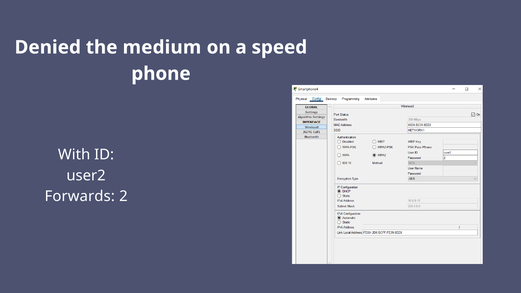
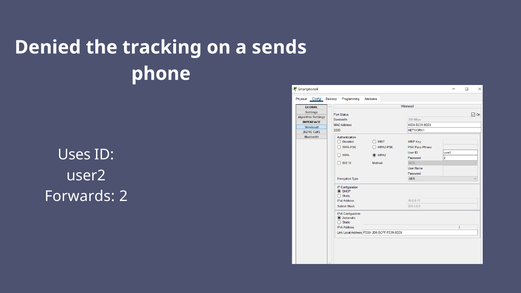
medium: medium -> tracking (162, 47)
speed: speed -> sends (279, 47)
With: With -> Uses (74, 155)
